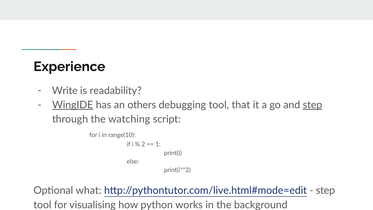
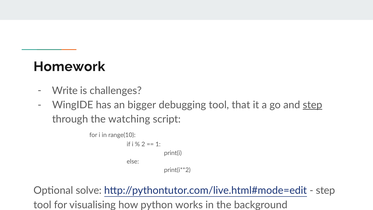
Experience: Experience -> Homework (69, 67)
readability: readability -> challenges (116, 91)
WingIDE underline: present -> none (73, 105)
others: others -> bigger (142, 105)
what: what -> solve (89, 190)
